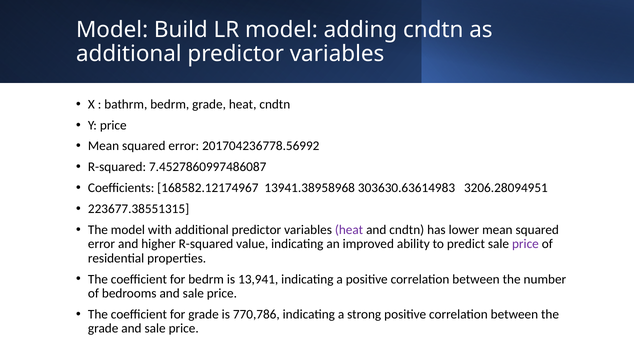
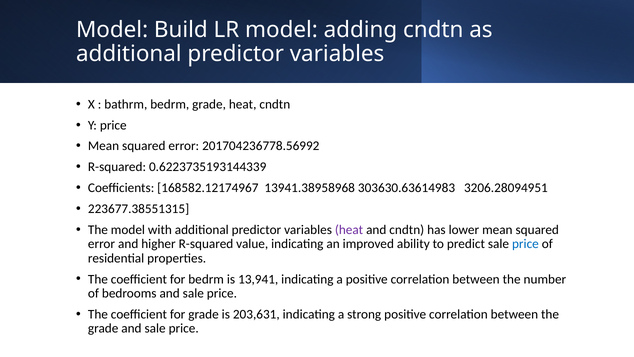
7.4527860997486087: 7.4527860997486087 -> 0.6223735193144339 (208, 167)
price colour: purple -> blue (525, 244)
770,786: 770,786 -> 203,631 (256, 314)
